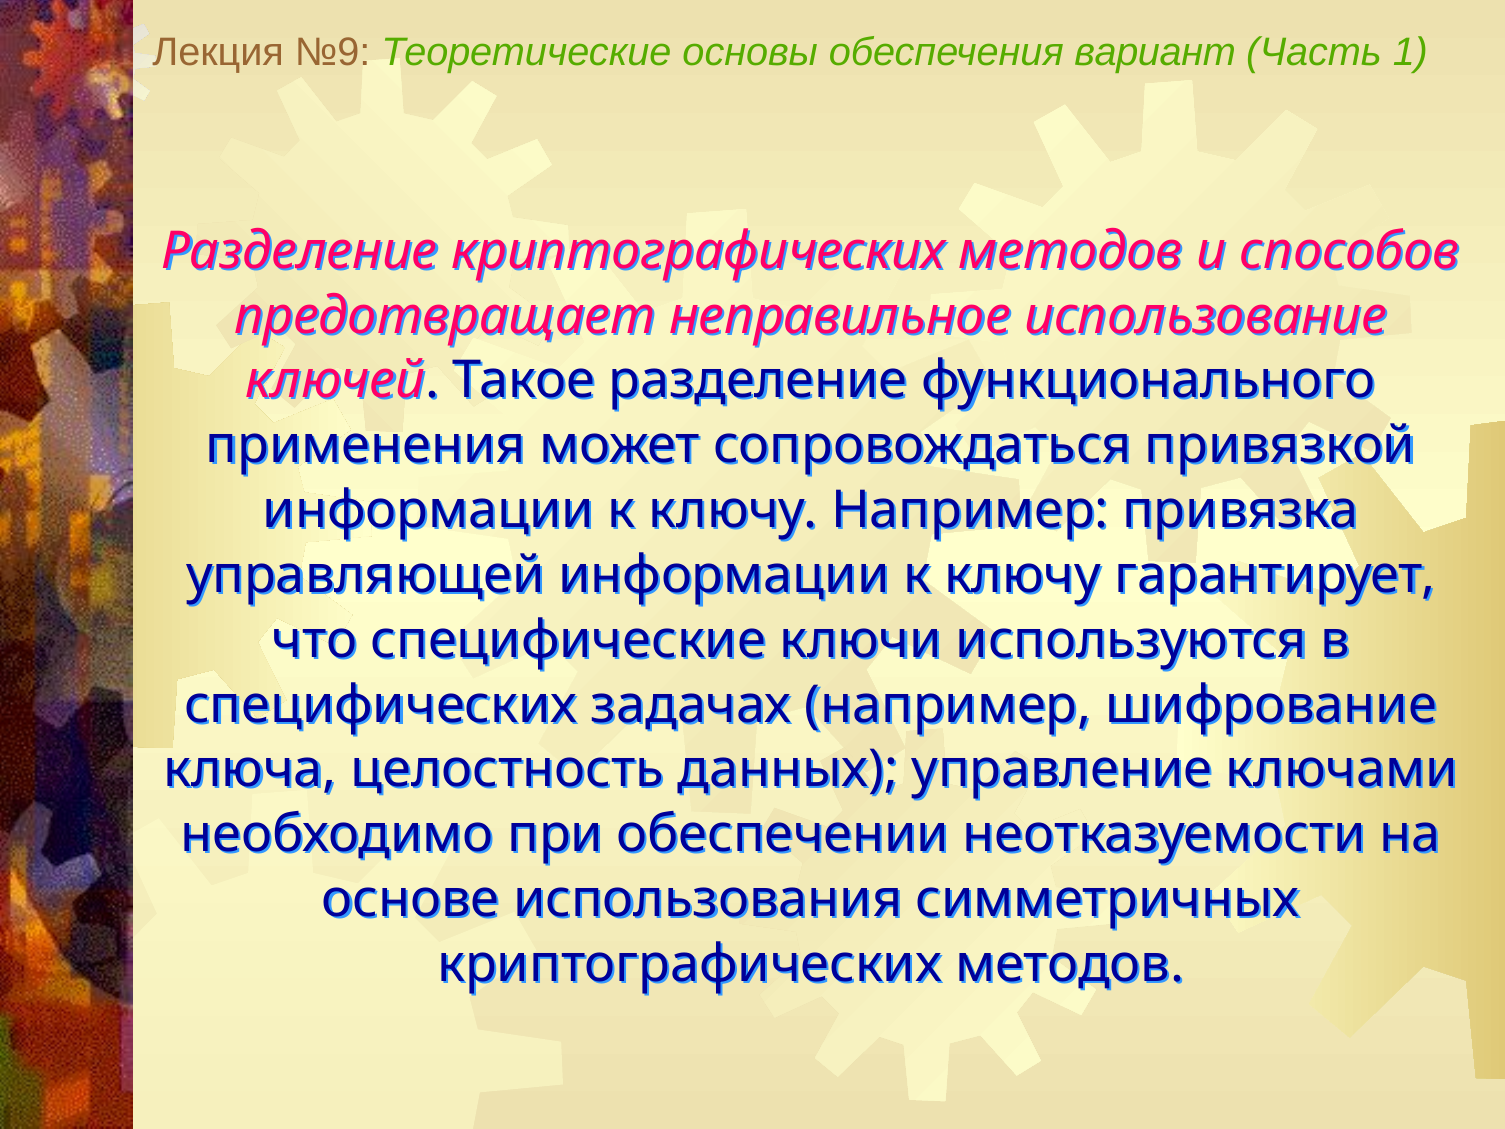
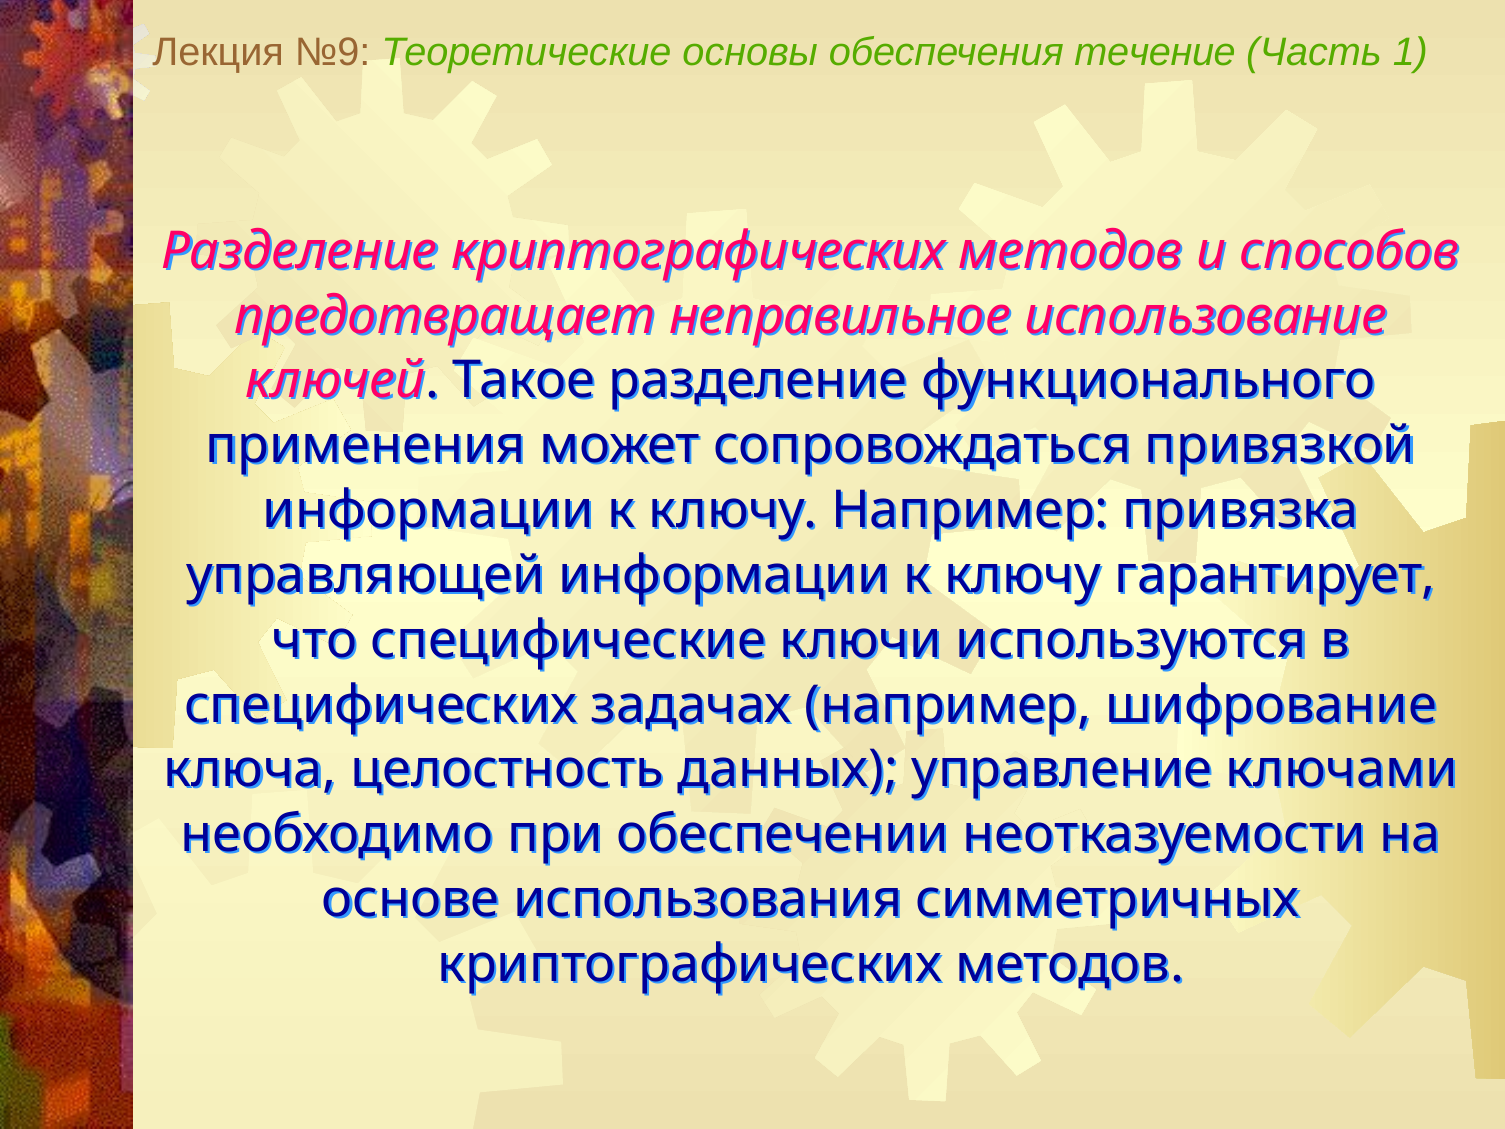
вариант: вариант -> течение (1155, 53)
